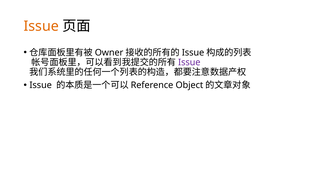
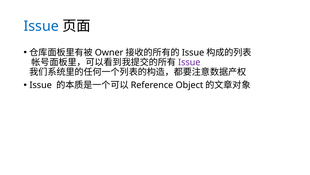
Issue colour: orange -> blue (41, 26)
